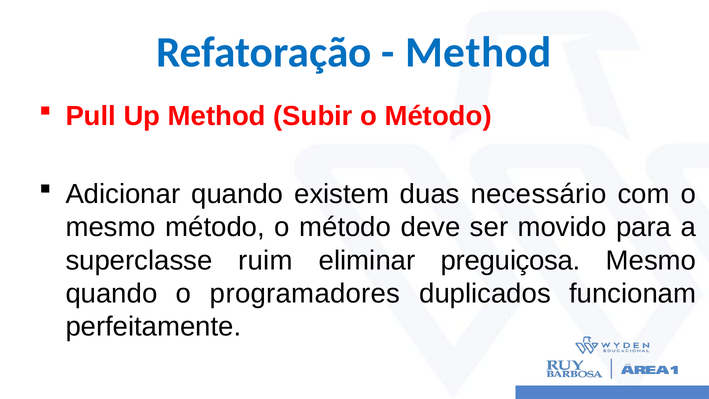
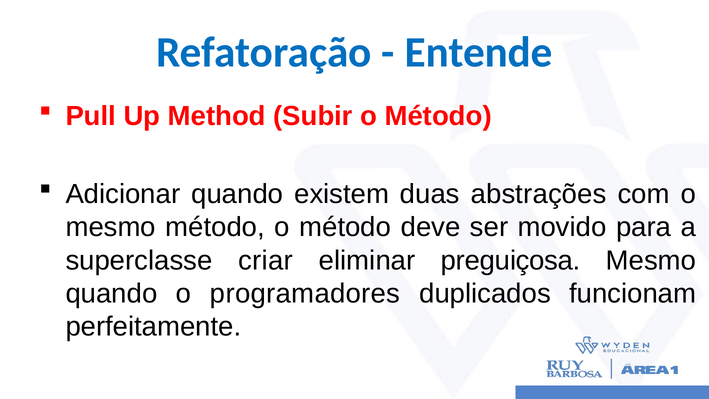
Method: Method -> Entende (479, 52)
necessário: necessário -> abstrações (539, 194)
ruim: ruim -> criar (266, 260)
